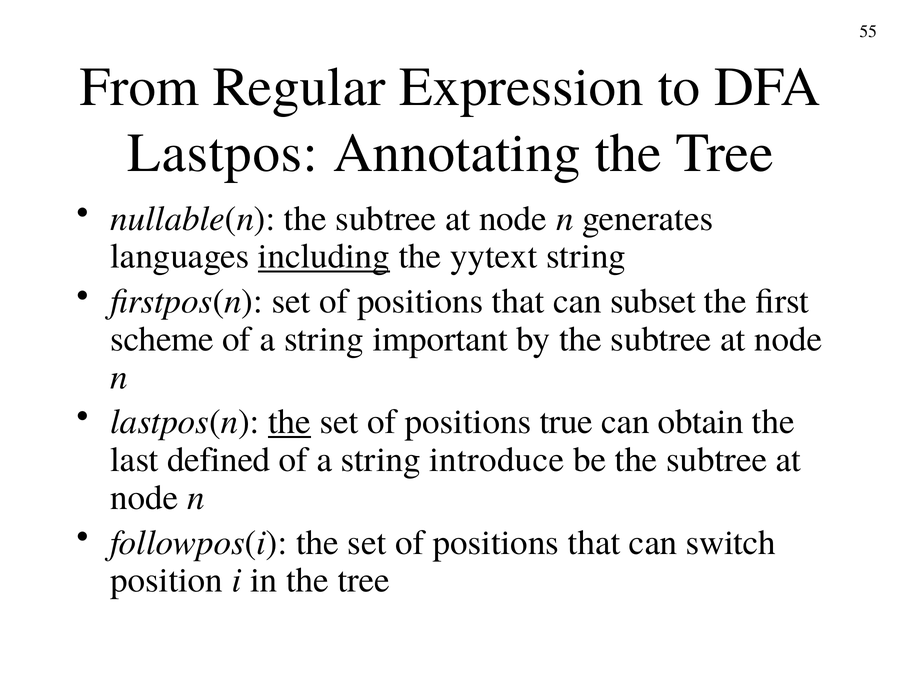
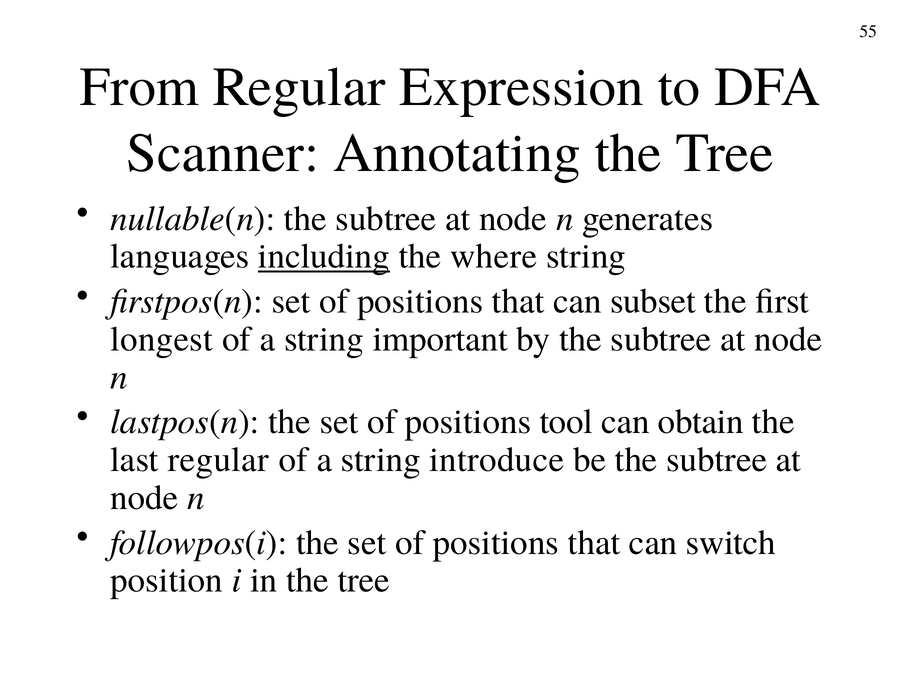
Lastpos: Lastpos -> Scanner (223, 153)
yytext: yytext -> where (494, 256)
scheme: scheme -> longest (162, 339)
the underline: present -> none (289, 422)
true: true -> tool (566, 422)
last defined: defined -> regular (218, 460)
